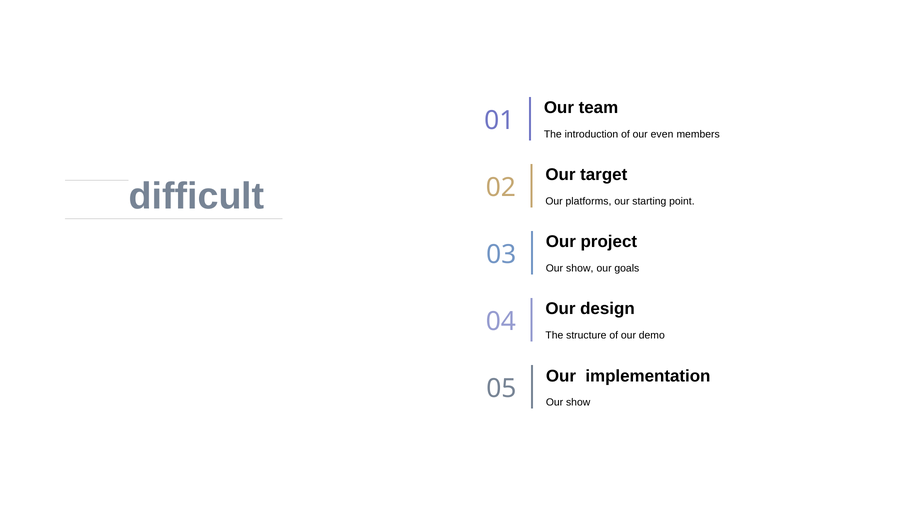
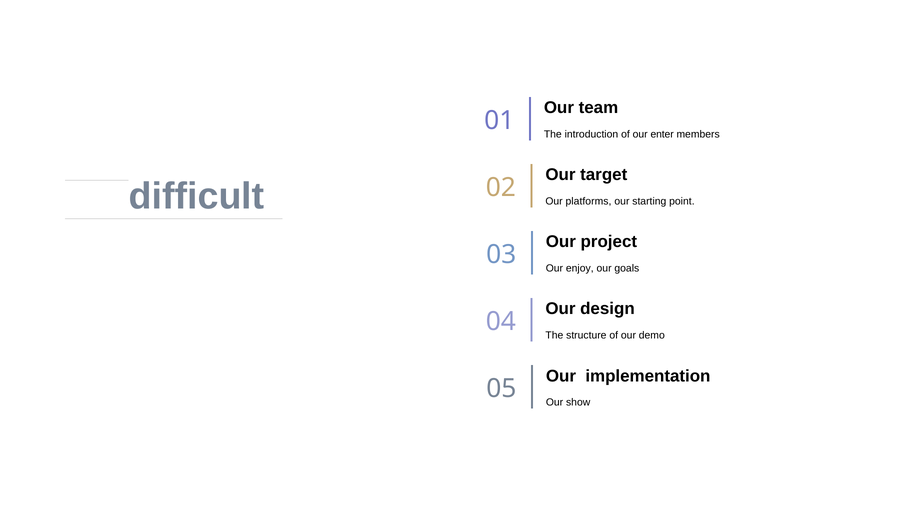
even: even -> enter (662, 134)
03 Our show: show -> enjoy (580, 269)
